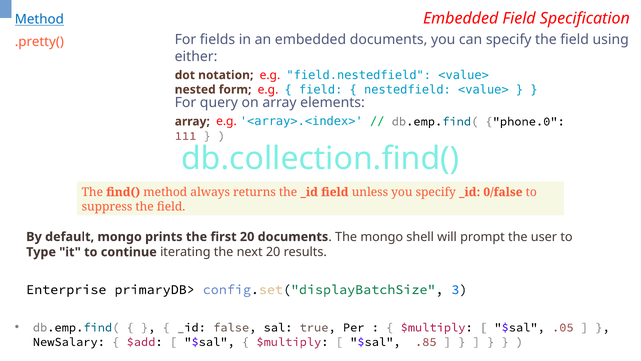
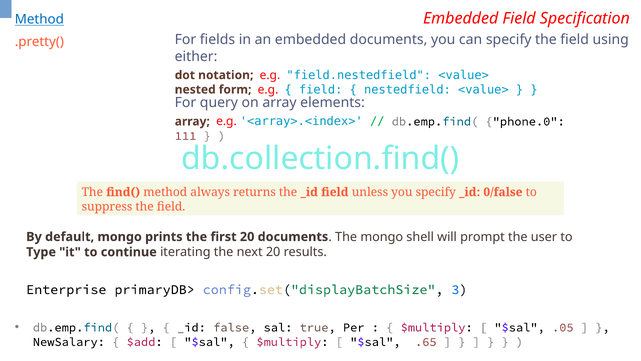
.85: .85 -> .65 (426, 341)
